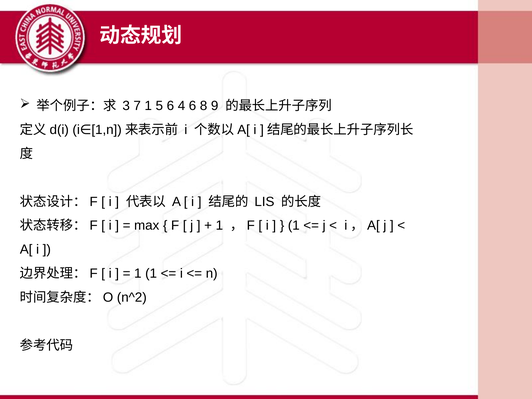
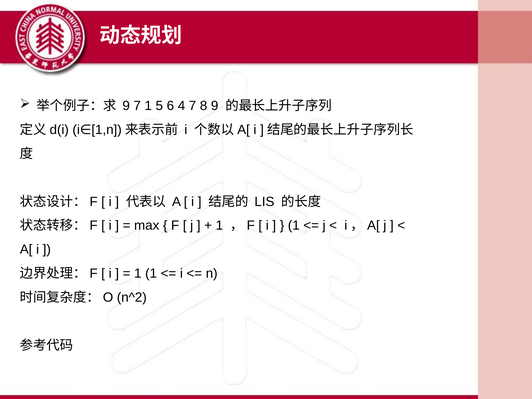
3: 3 -> 9 (126, 106)
4 6: 6 -> 7 (193, 106)
